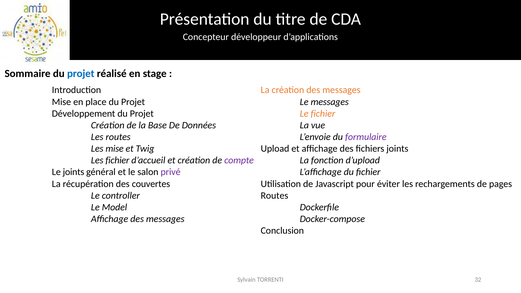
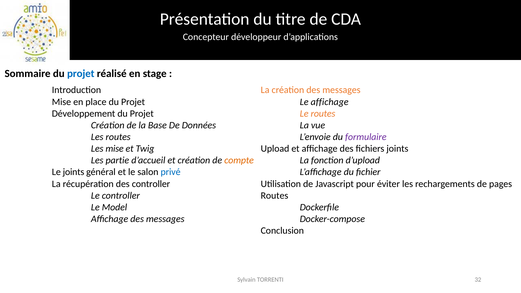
Le messages: messages -> affichage (330, 102)
Le fichier: fichier -> routes (323, 114)
Les fichier: fichier -> partie (117, 160)
compte colour: purple -> orange (239, 160)
privé colour: purple -> blue (171, 172)
des couvertes: couvertes -> controller (151, 184)
